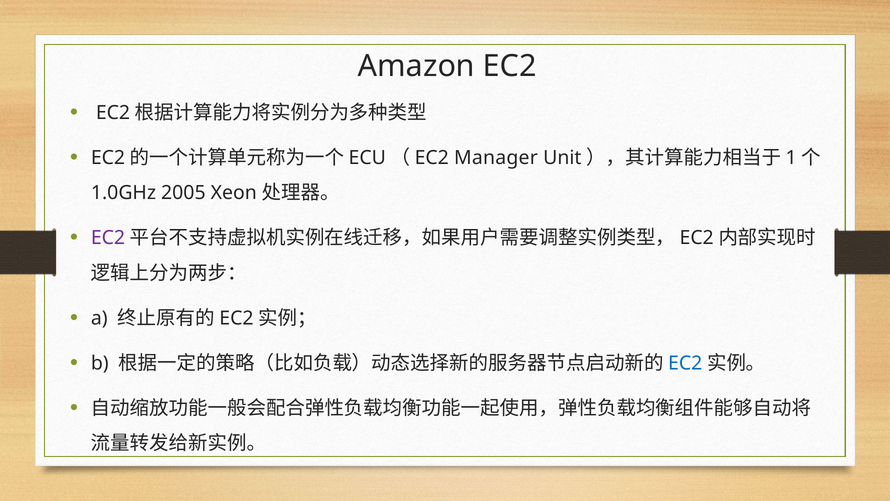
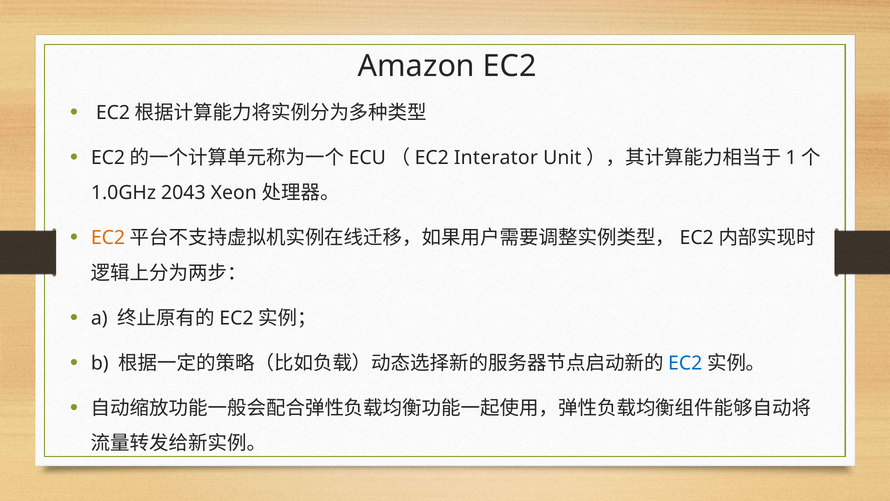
Manager: Manager -> Interator (496, 158)
2005: 2005 -> 2043 (183, 193)
EC2 colour: purple -> orange (108, 238)
